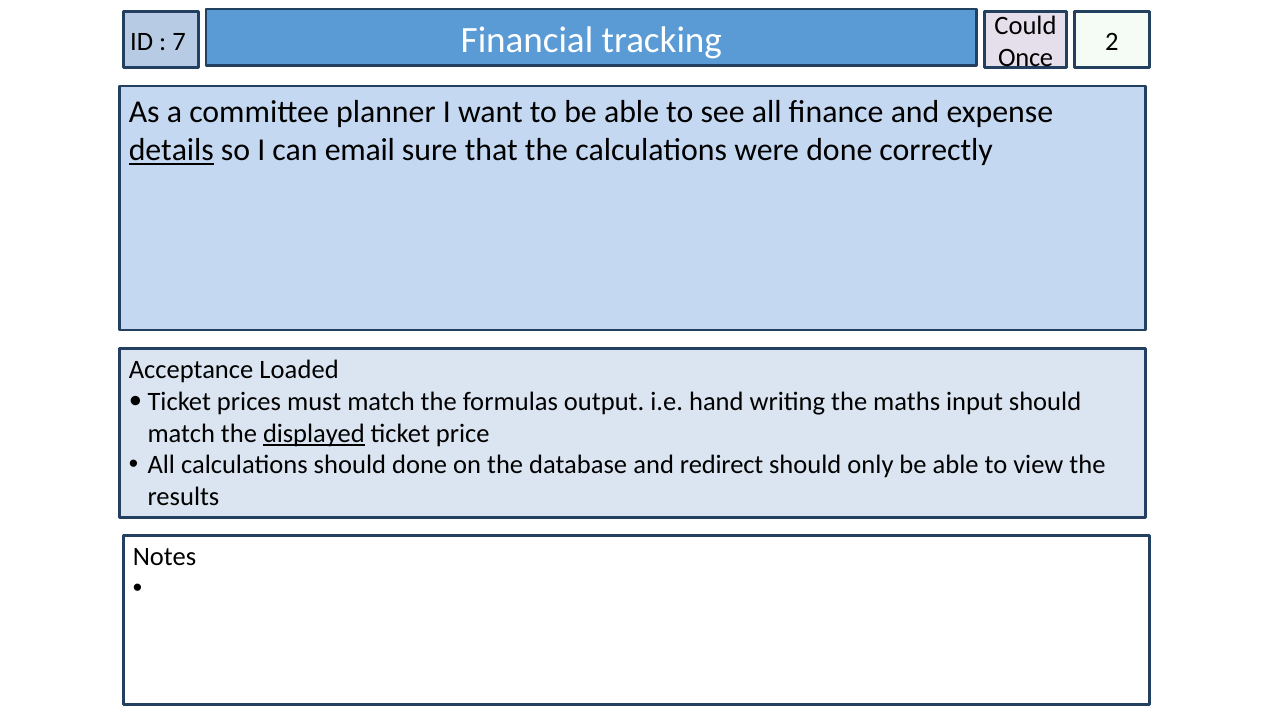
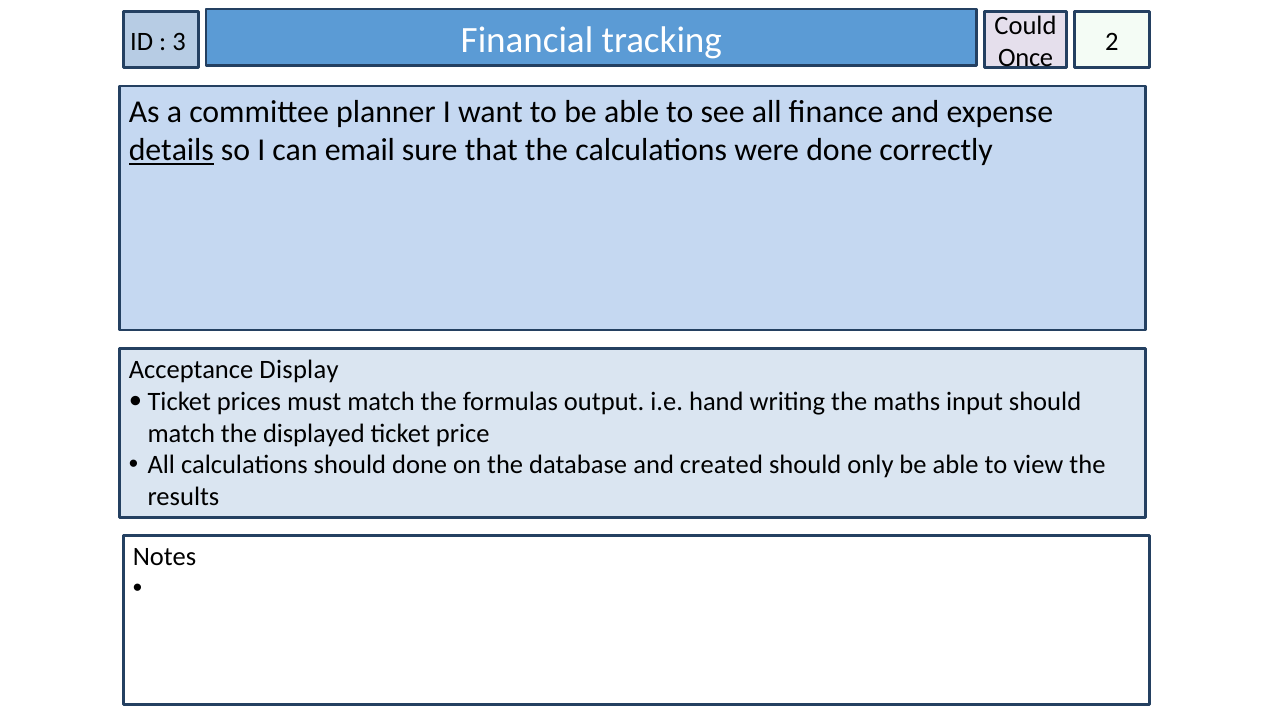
7: 7 -> 3 (179, 41)
Loaded: Loaded -> Display (299, 370)
displayed underline: present -> none (314, 433)
redirect: redirect -> created (721, 465)
